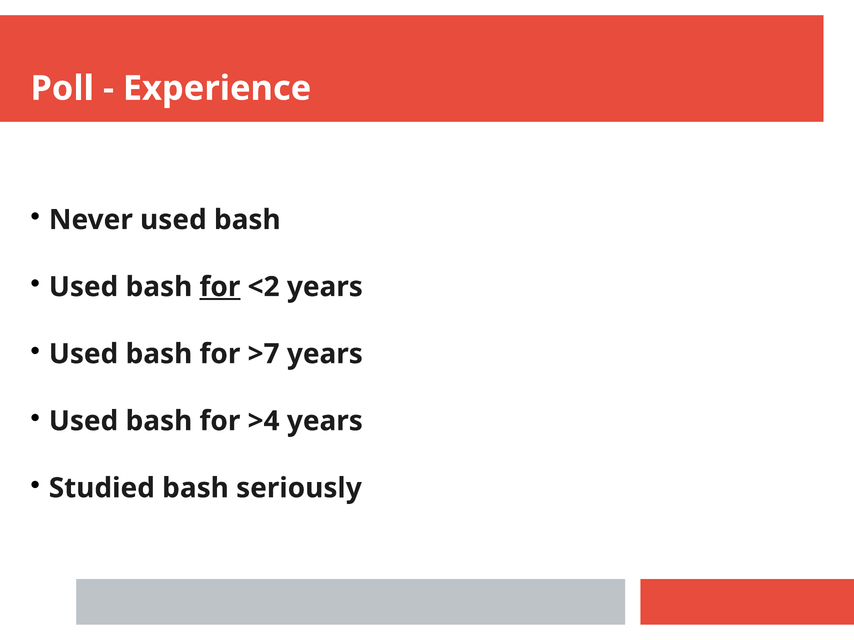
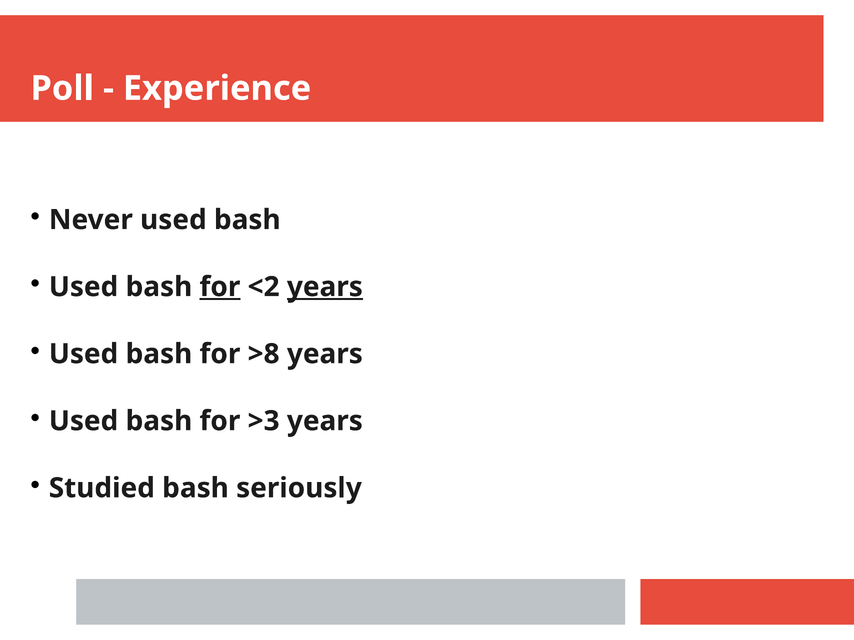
years underline: none -> present (325, 287)
>7: >7 -> >8 (264, 354)
>4: >4 -> >3 (264, 421)
